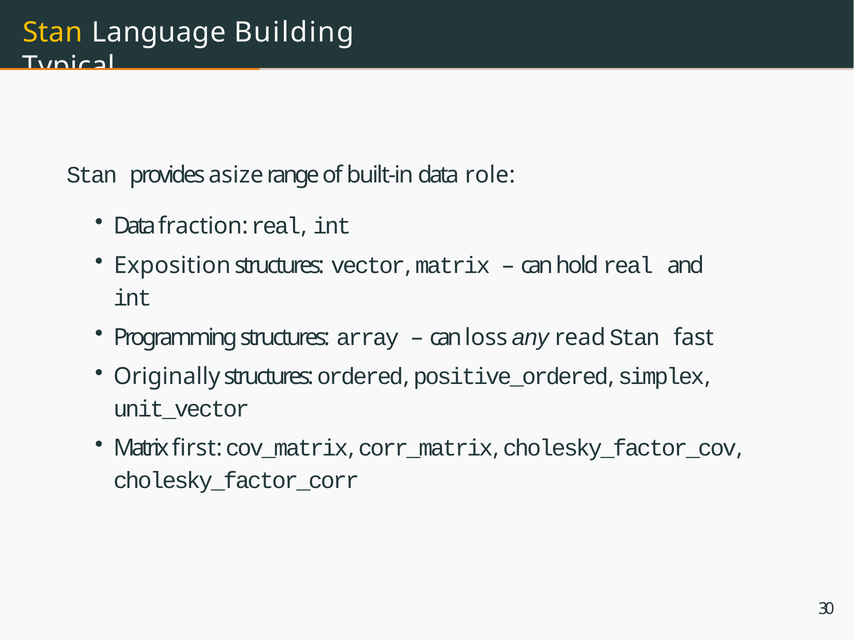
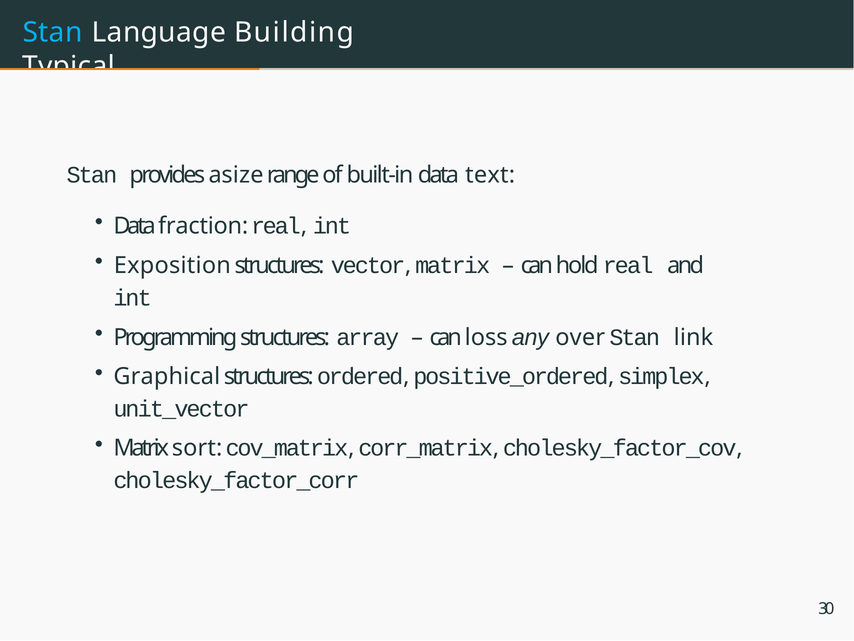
Stan colour: yellow -> light blue (53, 33)
role: role -> text (490, 175)
read: read -> over (580, 337)
fast: fast -> link (694, 337)
Originally: Originally -> Graphical (167, 377)
ﬁrst: ﬁrst -> sort (197, 448)
